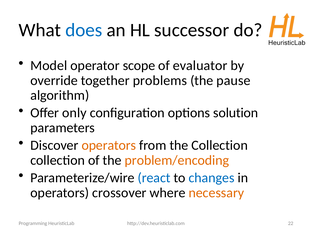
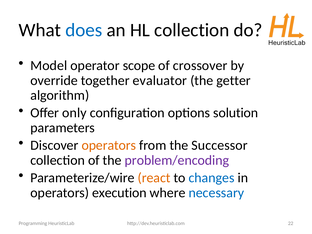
HL successor: successor -> collection (192, 30)
evaluator: evaluator -> crossover (200, 65)
problems: problems -> evaluator (160, 80)
pause: pause -> getter (234, 80)
the Collection: Collection -> Successor (220, 145)
problem/encoding colour: orange -> purple (177, 160)
react colour: blue -> orange (154, 178)
crossover: crossover -> execution (119, 193)
necessary colour: orange -> blue (216, 193)
